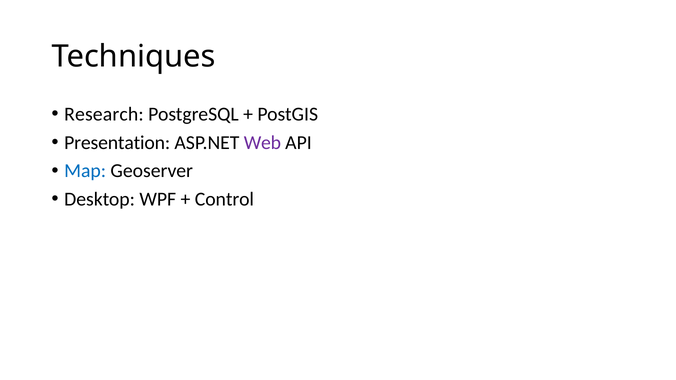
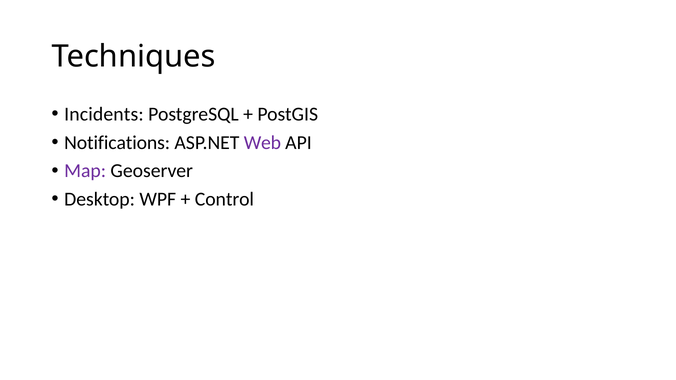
Research: Research -> Incidents (104, 114)
Presentation: Presentation -> Notifications (117, 143)
Map colour: blue -> purple (85, 171)
